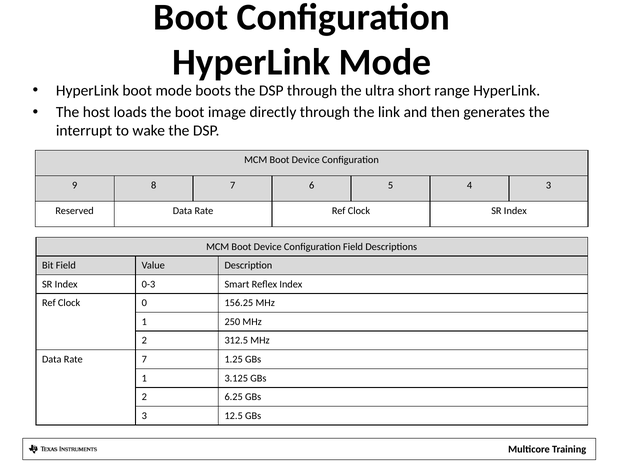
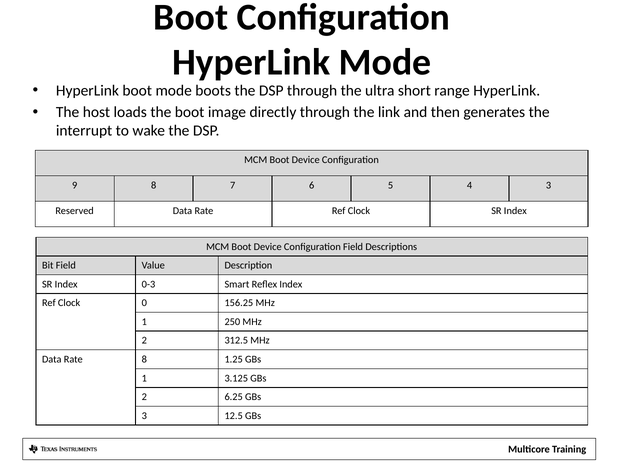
Rate 7: 7 -> 8 (144, 360)
